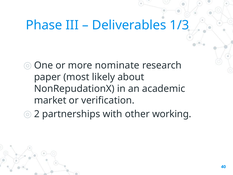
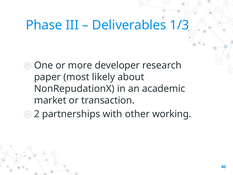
nominate: nominate -> developer (117, 65)
verification: verification -> transaction (108, 100)
